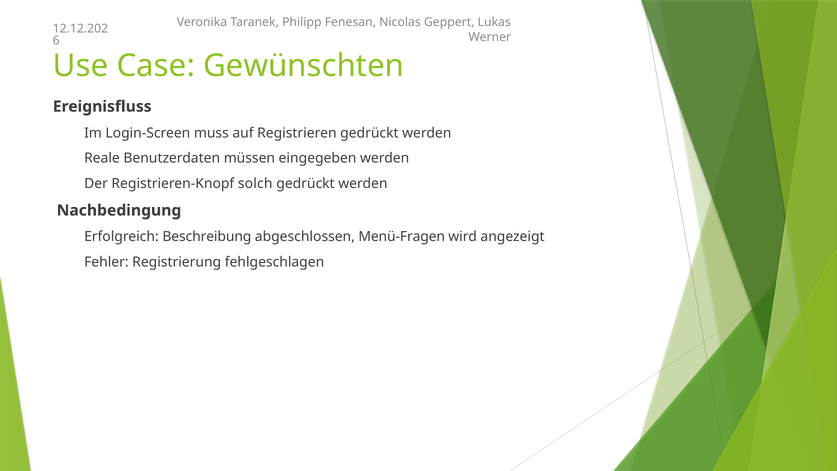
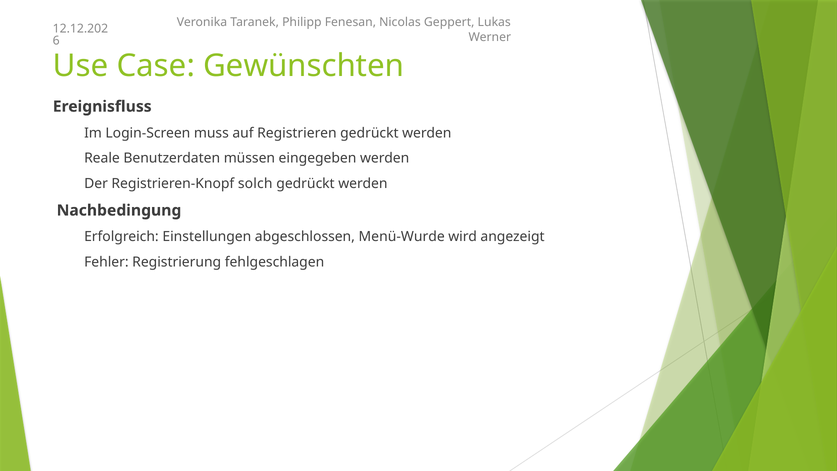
Beschreibung: Beschreibung -> Einstellungen (207, 237)
Menü-Fragen: Menü-Fragen -> Menü-Wurde (402, 237)
